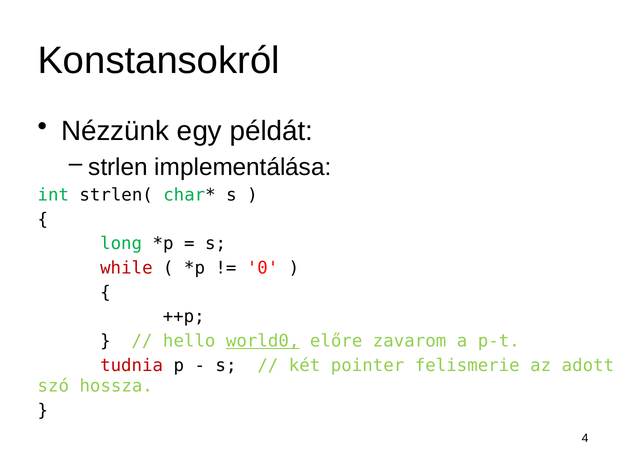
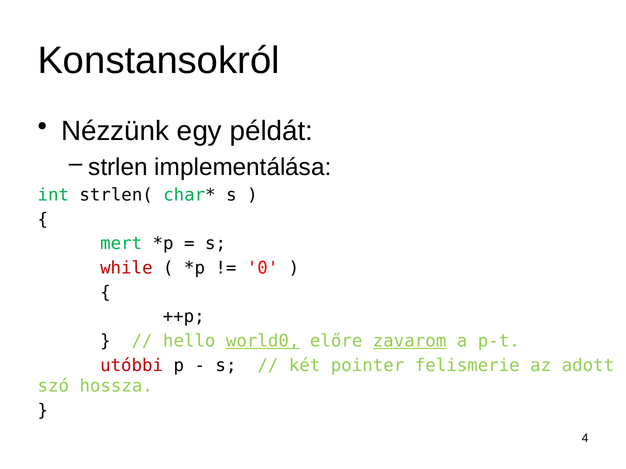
long: long -> mert (121, 244)
zavarom underline: none -> present (410, 341)
tudnia: tudnia -> utóbbi (132, 366)
